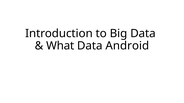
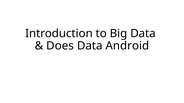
What: What -> Does (60, 46)
